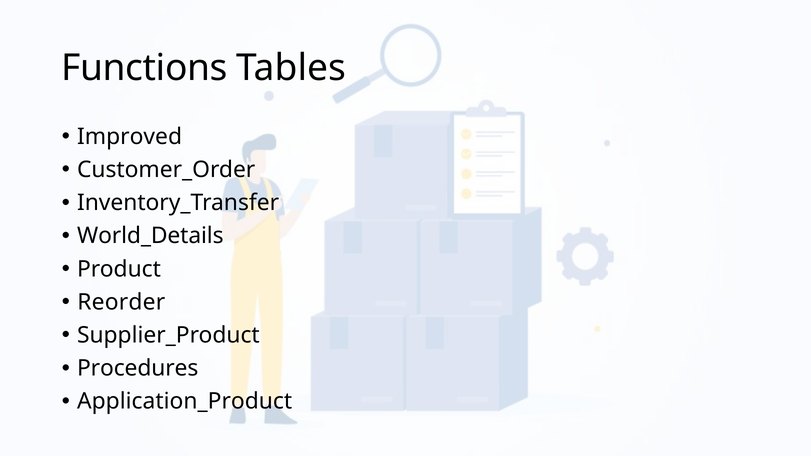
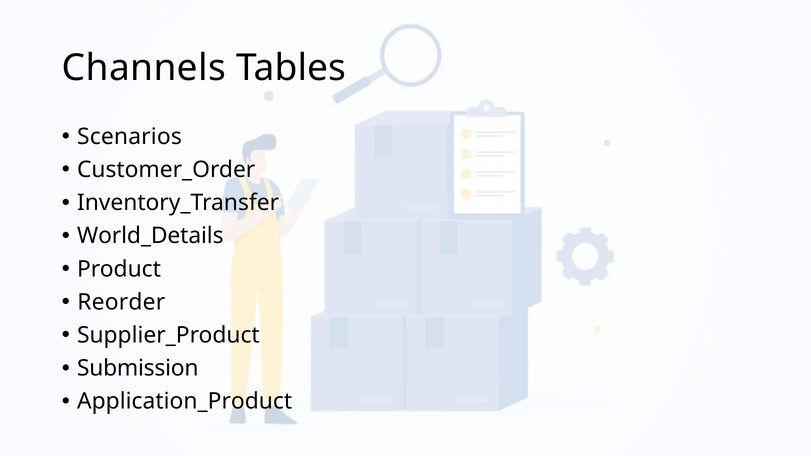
Functions: Functions -> Channels (144, 68)
Improved: Improved -> Scenarios (129, 137)
Procedures: Procedures -> Submission (138, 369)
